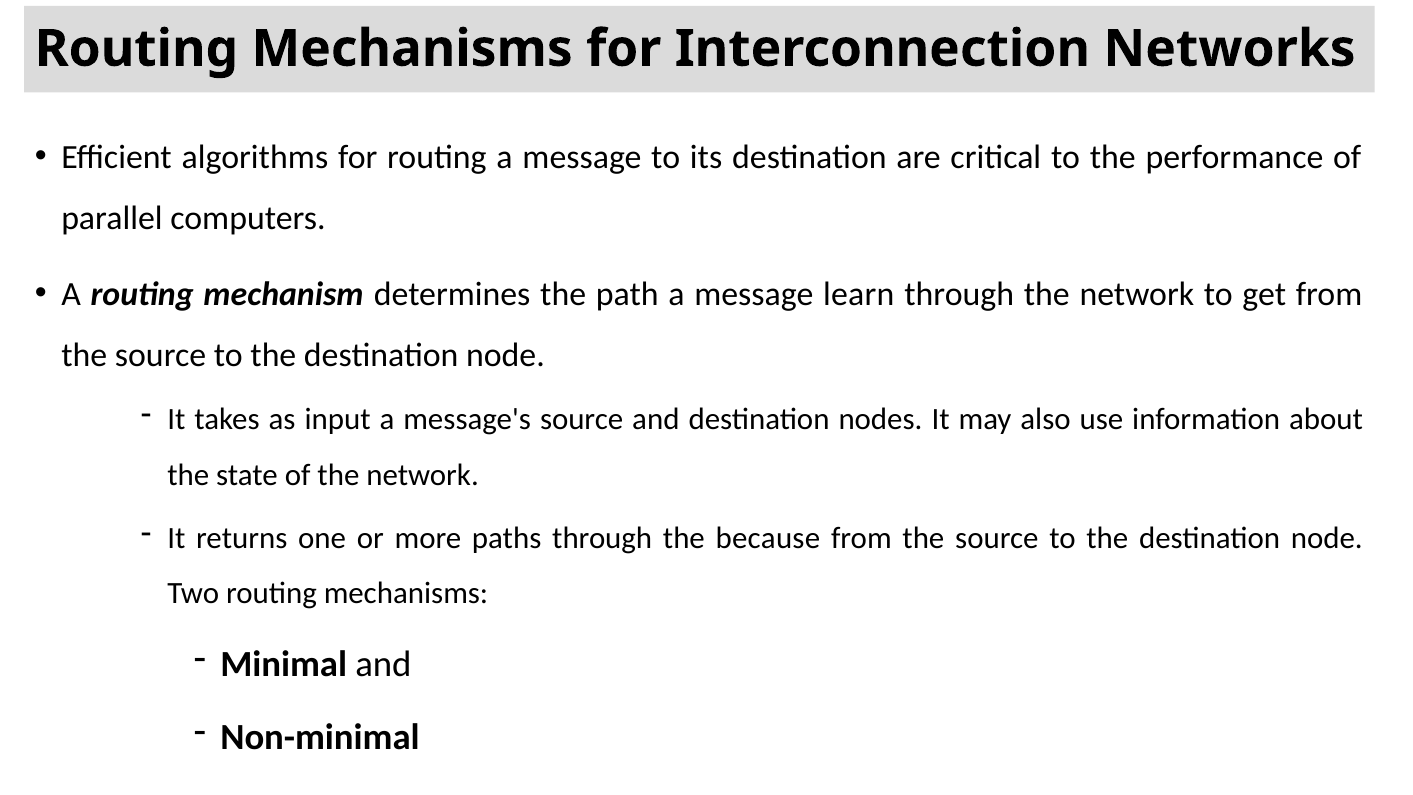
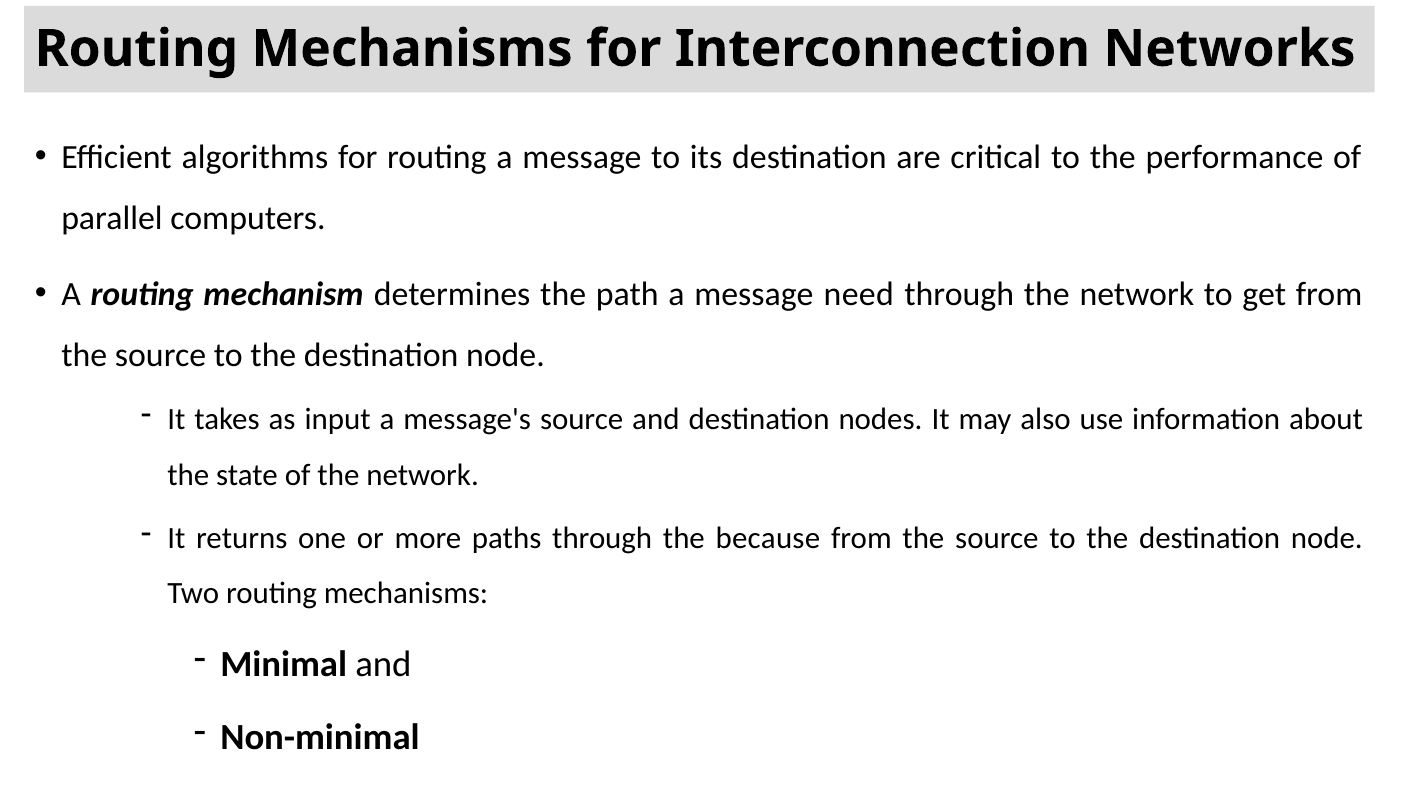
learn: learn -> need (859, 294)
